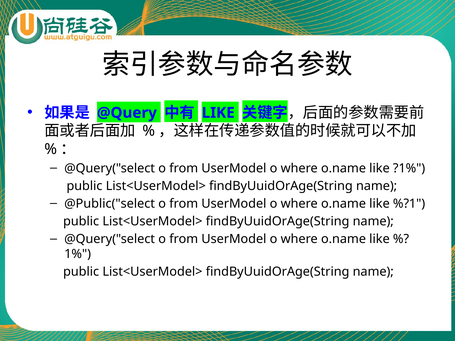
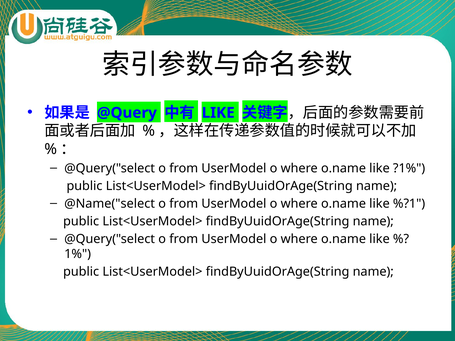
@Public("select: @Public("select -> @Name("select (110, 204)
